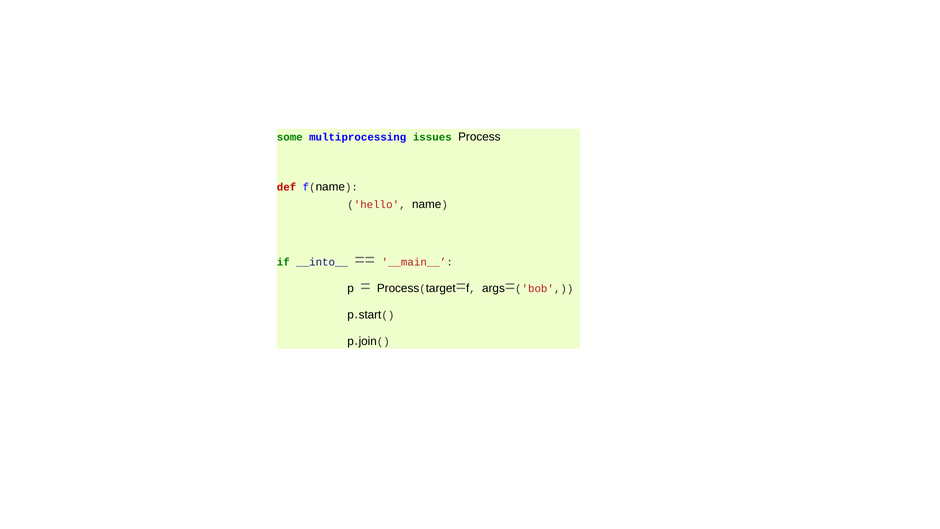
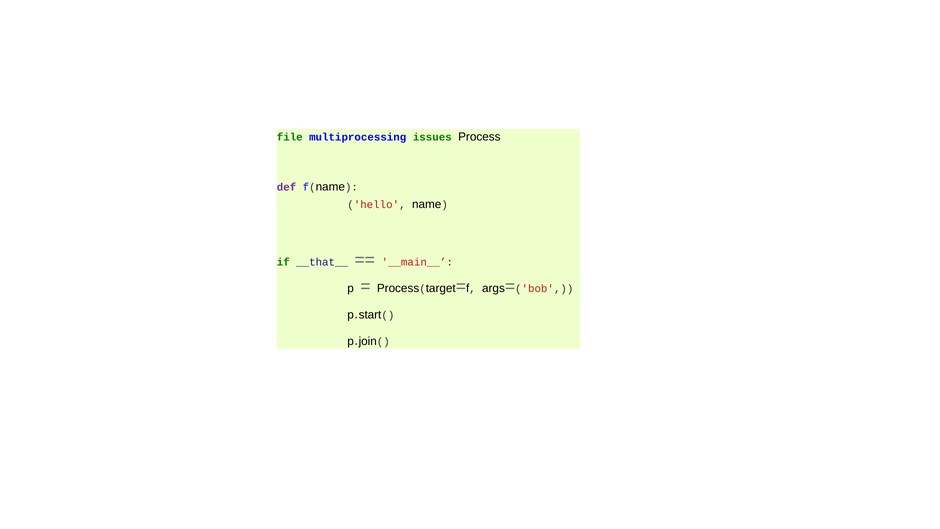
some: some -> file (290, 137)
def colour: red -> purple (287, 187)
__into__: __into__ -> __that__ (322, 262)
